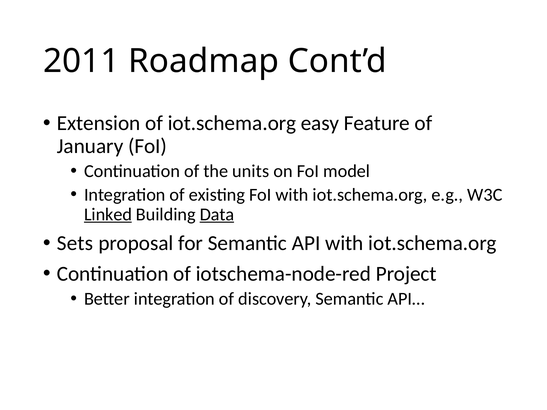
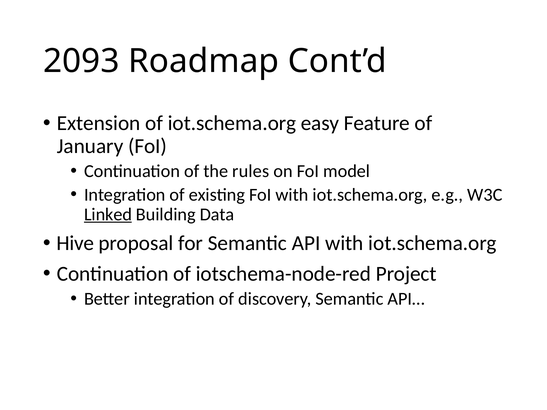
2011: 2011 -> 2093 (81, 61)
units: units -> rules (251, 171)
Data underline: present -> none (217, 215)
Sets: Sets -> Hive (75, 243)
